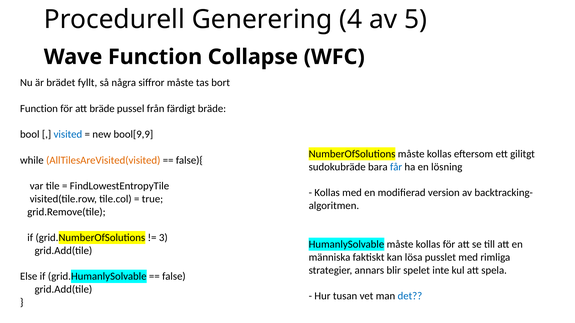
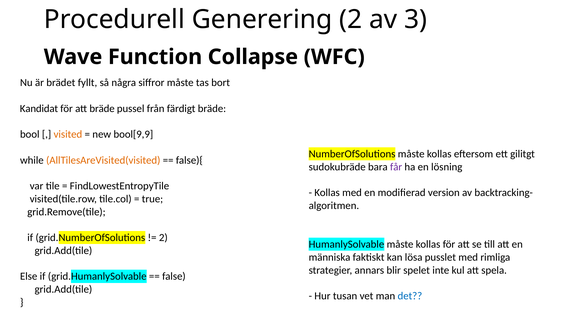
Generering 4: 4 -> 2 (351, 20)
5: 5 -> 3 (416, 20)
Function: Function -> Kandidat (39, 109)
visited colour: blue -> orange (68, 134)
får colour: blue -> purple (396, 167)
3: 3 -> 2 (163, 238)
